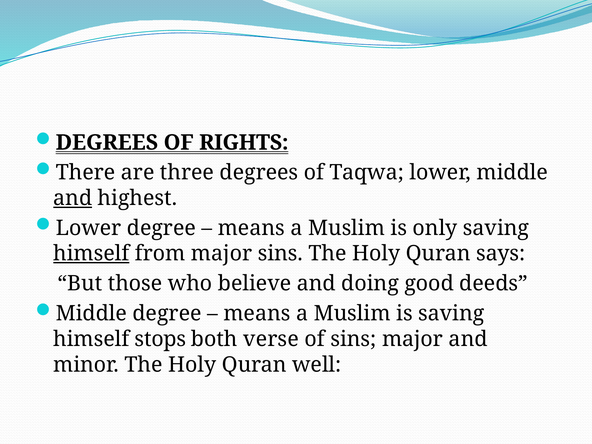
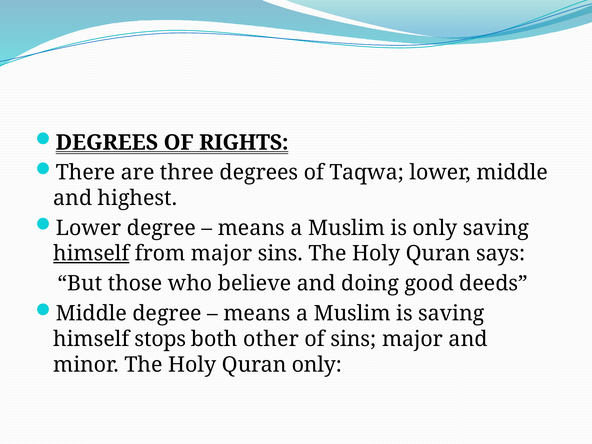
and underline: present -> none (73, 198)
verse: verse -> other (271, 339)
Quran well: well -> only (317, 365)
